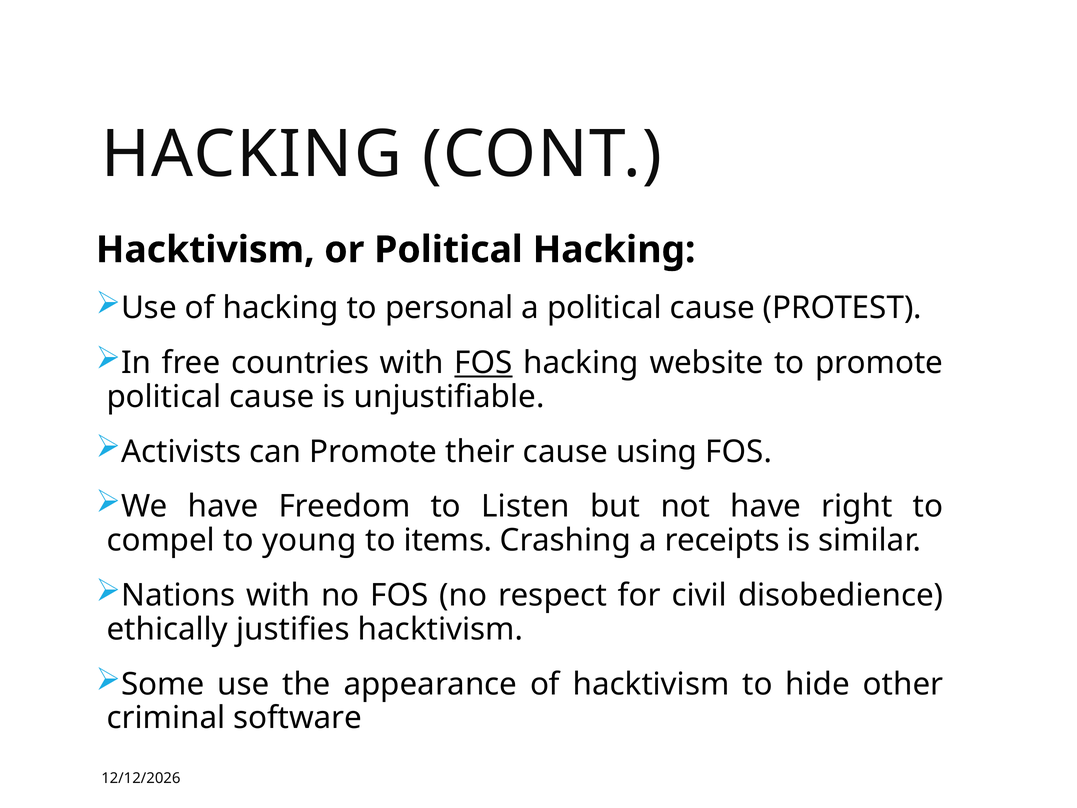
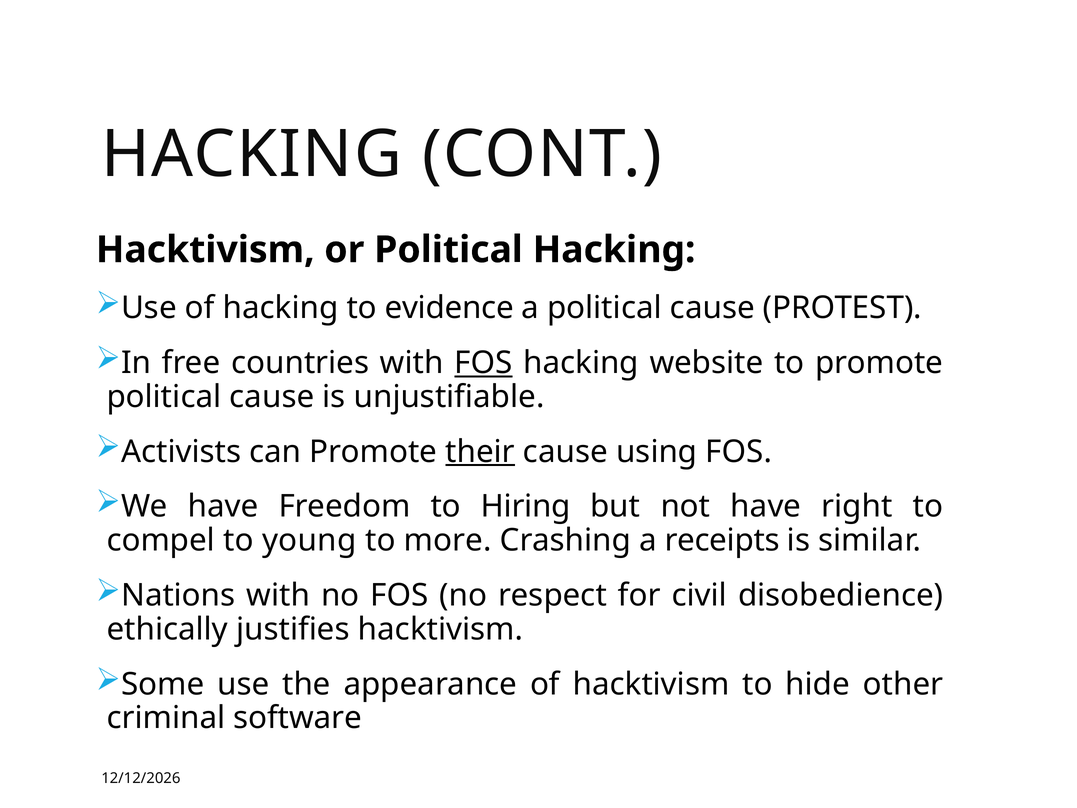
personal: personal -> evidence (449, 308)
their underline: none -> present (480, 452)
Listen: Listen -> Hiring (526, 506)
items: items -> more (448, 540)
